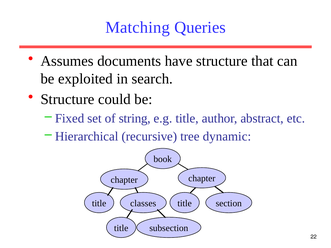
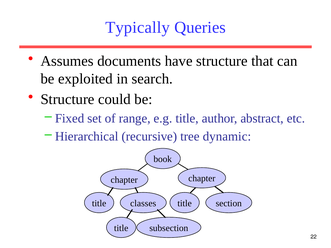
Matching: Matching -> Typically (138, 27)
string: string -> range (135, 118)
